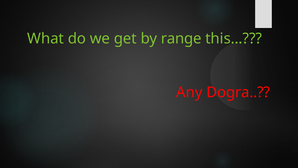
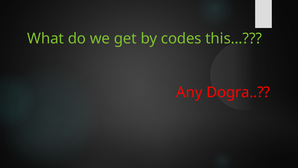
range: range -> codes (181, 38)
